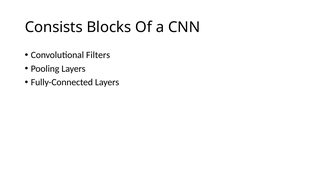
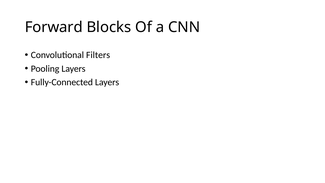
Consists: Consists -> Forward (54, 27)
